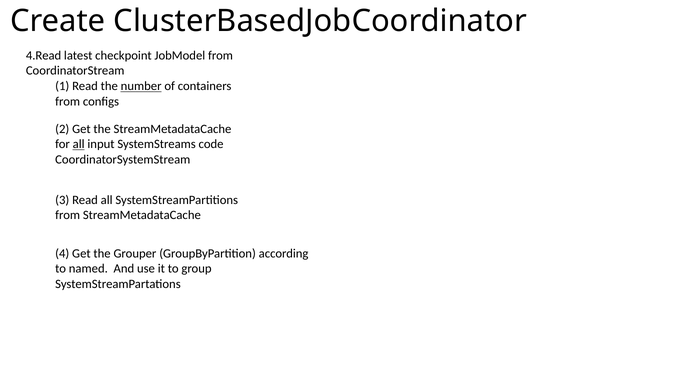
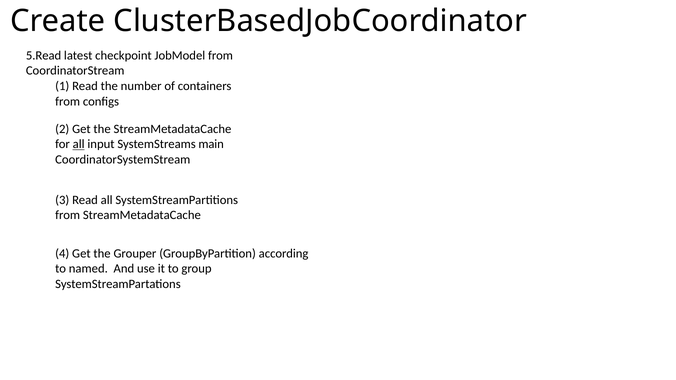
4.Read: 4.Read -> 5.Read (44, 56)
number underline: present -> none (141, 86)
code: code -> main (211, 144)
